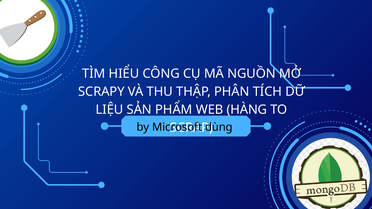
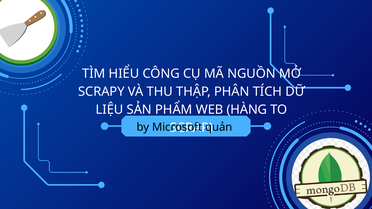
dùng: dùng -> quản (219, 127)
